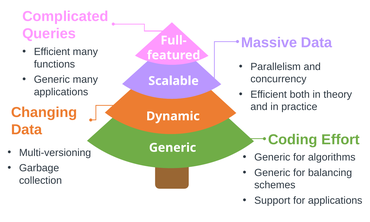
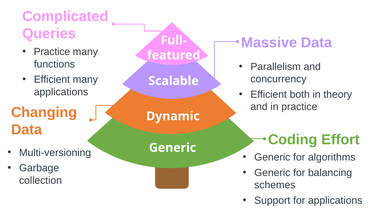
Efficient: Efficient -> Practice (52, 52)
Generic: Generic -> Efficient (52, 80)
